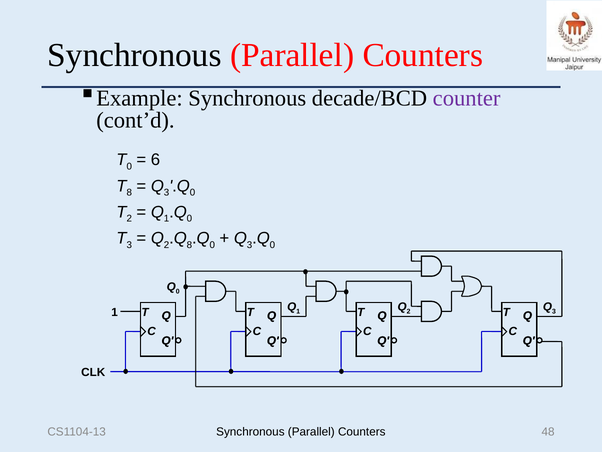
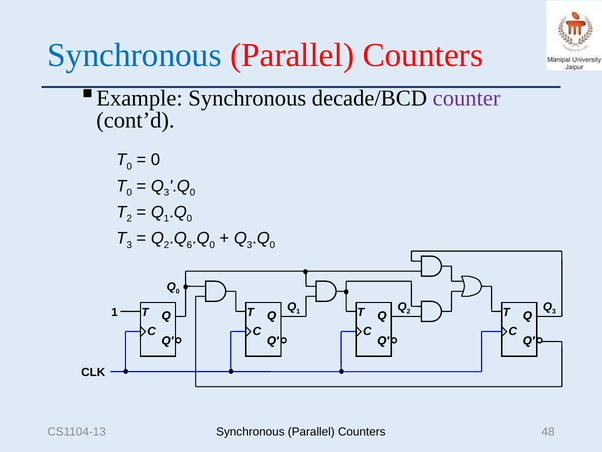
Synchronous colour: black -> blue (135, 55)
6: 6 -> 0 (156, 160)
8: 8 -> 0 (129, 192)
8: 8 -> 6 (189, 245)
